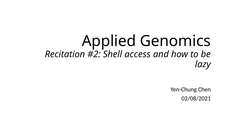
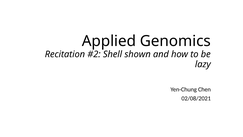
access: access -> shown (138, 54)
